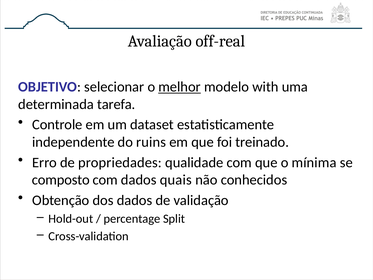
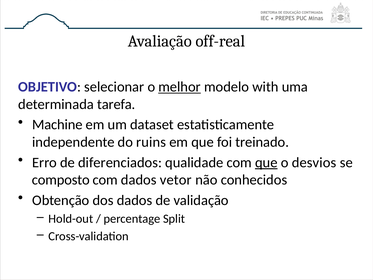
Controle: Controle -> Machine (57, 125)
propriedades: propriedades -> diferenciados (120, 162)
que underline: none -> present (266, 162)
mínima: mínima -> desvios (314, 162)
quais: quais -> vetor (176, 180)
